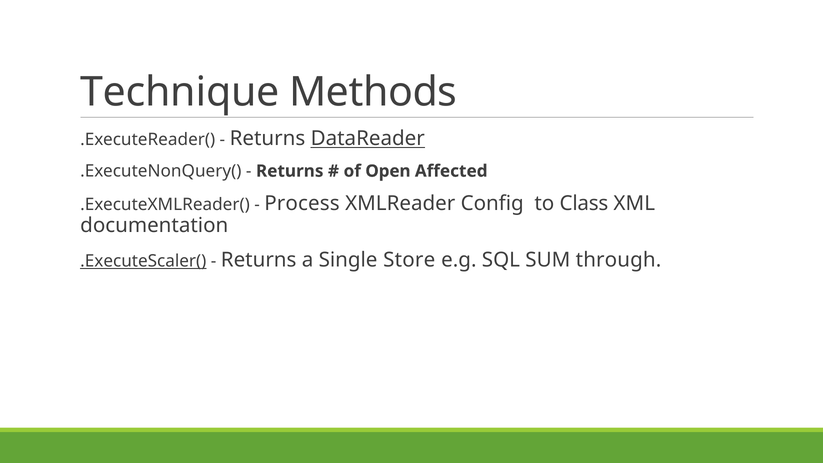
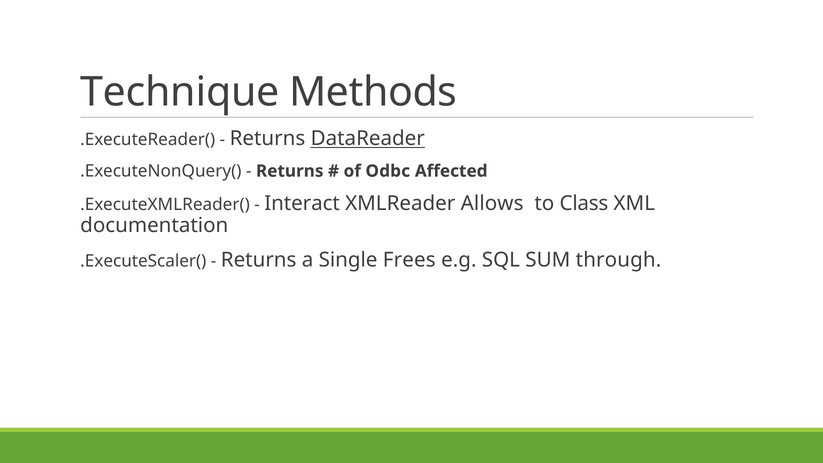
Open: Open -> Odbc (388, 171)
Process: Process -> Interact (302, 203)
Config: Config -> Allows (492, 203)
.ExecuteScaler( underline: present -> none (143, 261)
Store: Store -> Frees (409, 260)
